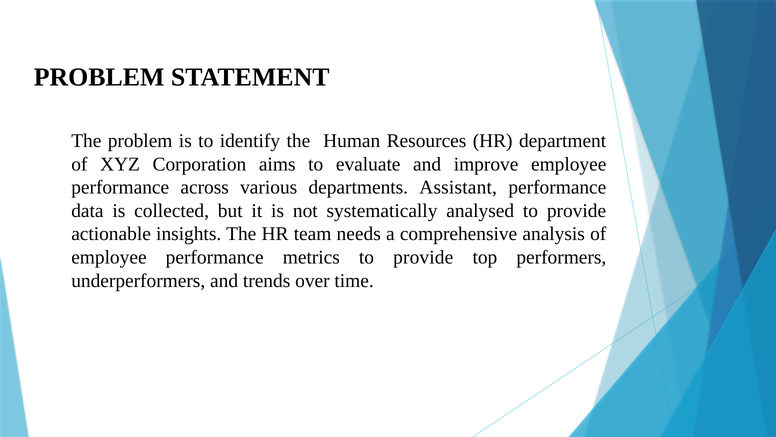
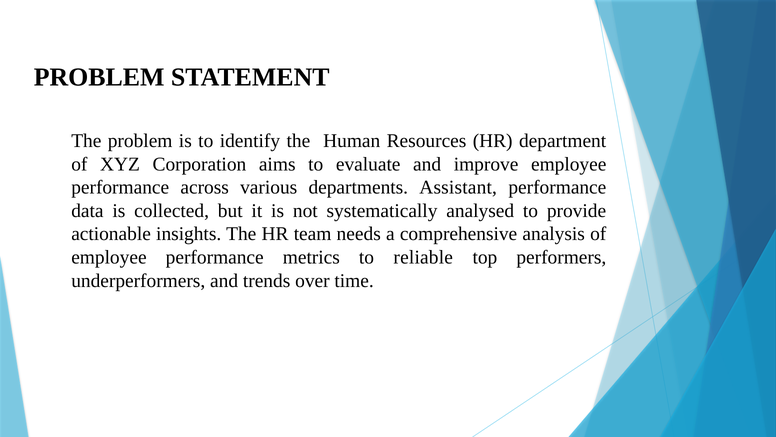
metrics to provide: provide -> reliable (423, 257)
